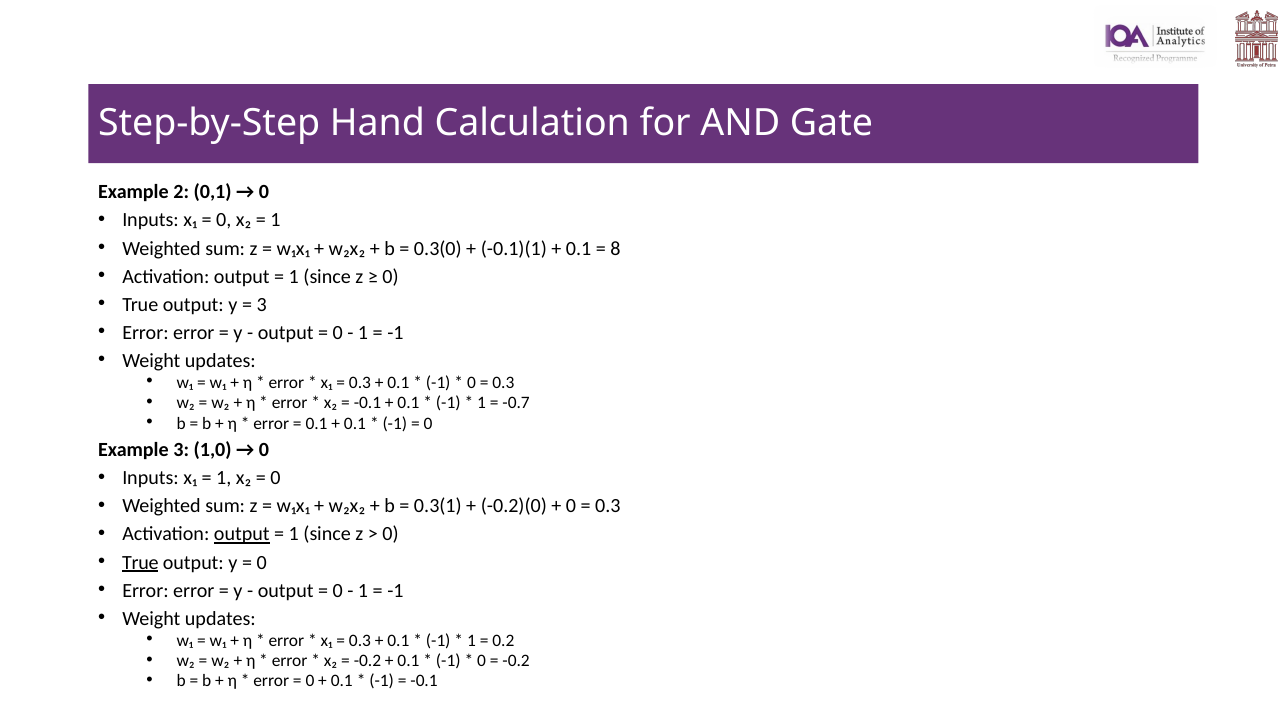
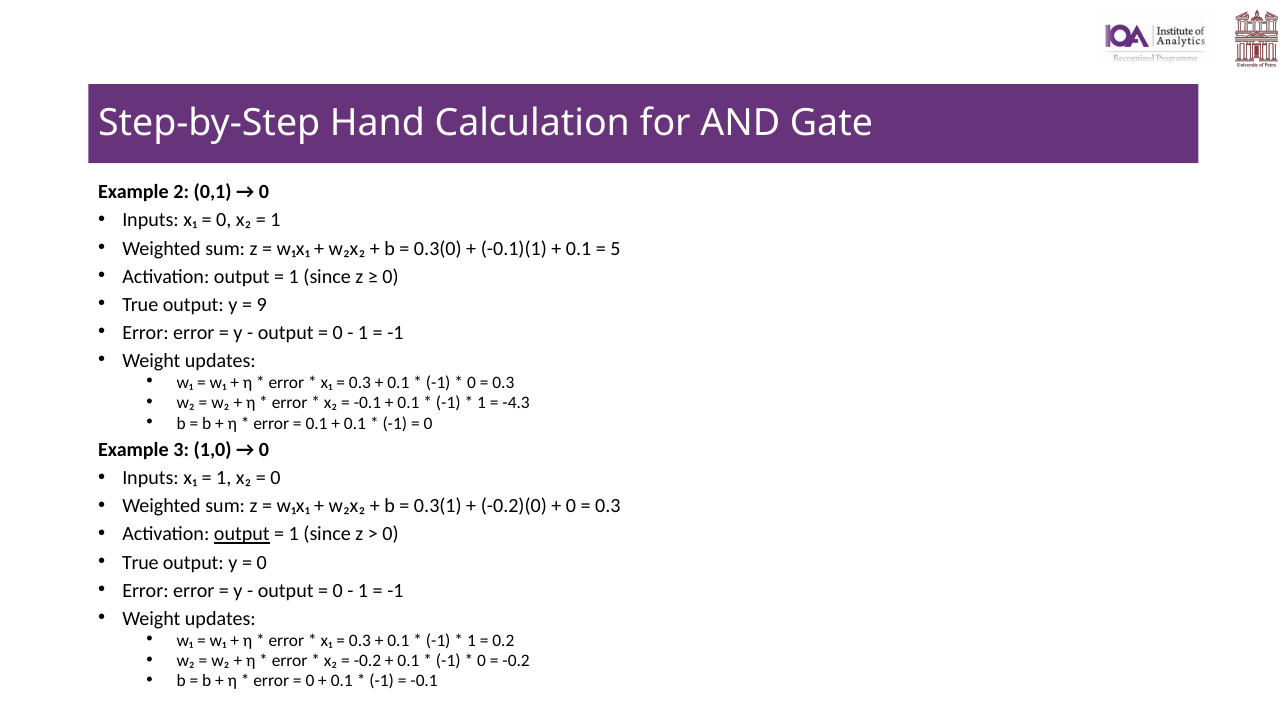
8: 8 -> 5 (616, 248)
3: 3 -> 9 (262, 305)
-0.7: -0.7 -> -4.3 (516, 403)
True underline: present -> none (140, 562)
